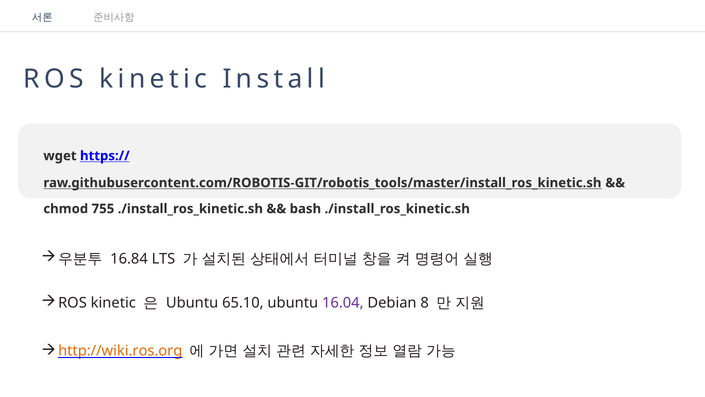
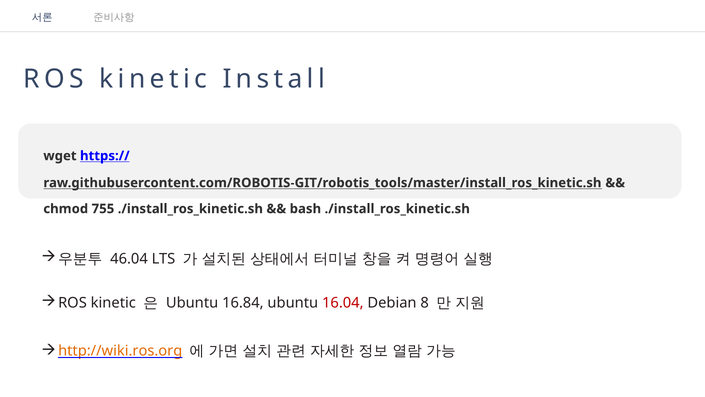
16.84: 16.84 -> 46.04 (129, 259)
65.10: 65.10 -> 16.84 (243, 303)
16.04 colour: purple -> red (343, 303)
